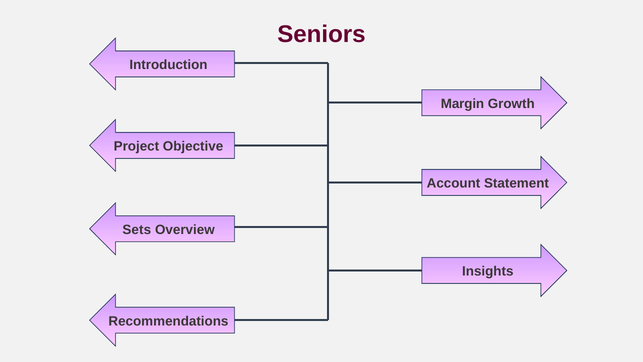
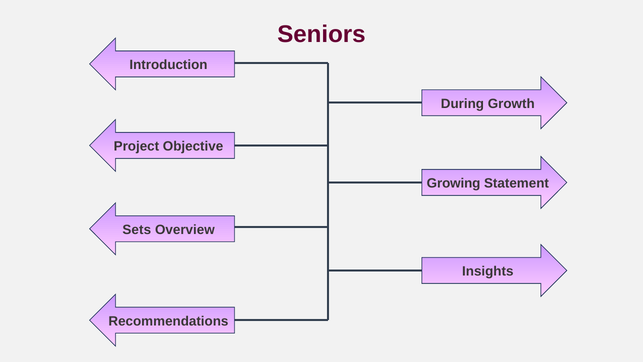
Margin: Margin -> During (462, 104)
Account: Account -> Growing (454, 183)
